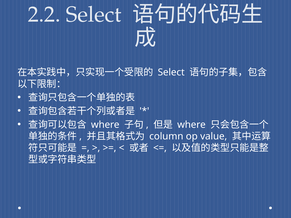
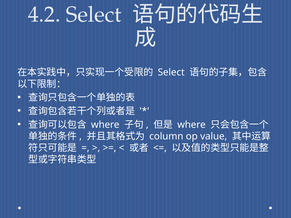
2.2: 2.2 -> 4.2 (44, 14)
